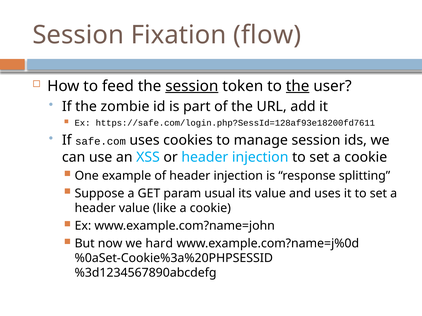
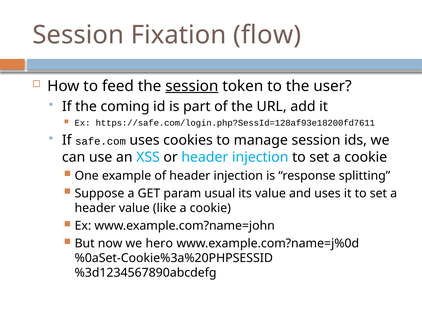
the underline: present -> none (298, 86)
zombie: zombie -> coming (125, 107)
hard: hard -> hero (159, 244)
